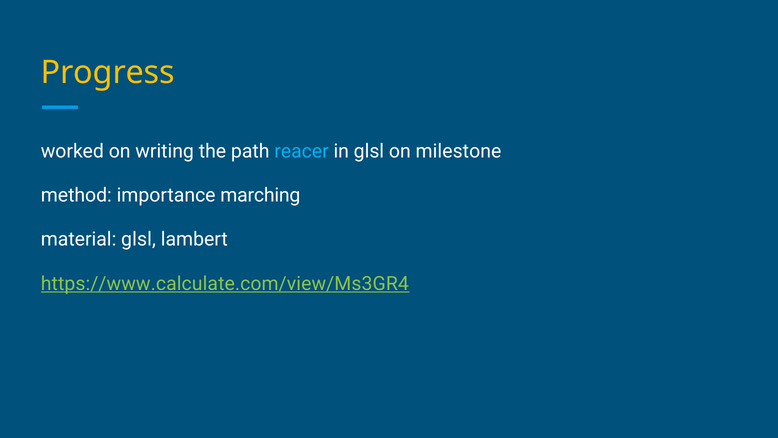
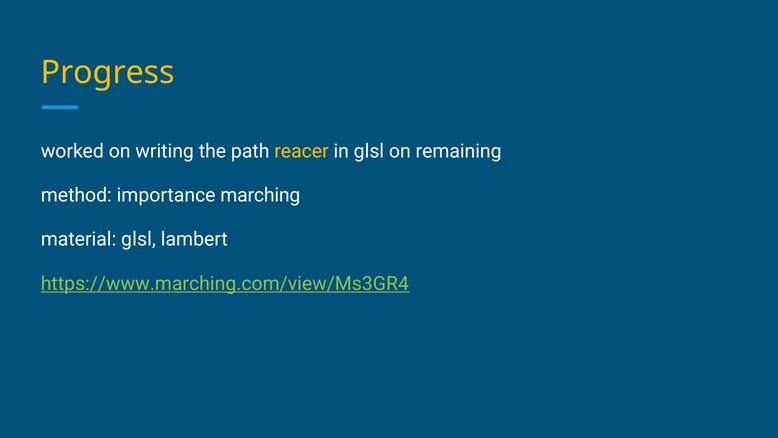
reacer colour: light blue -> yellow (302, 151)
milestone: milestone -> remaining (459, 151)
https://www.calculate.com/view/Ms3GR4: https://www.calculate.com/view/Ms3GR4 -> https://www.marching.com/view/Ms3GR4 (225, 283)
